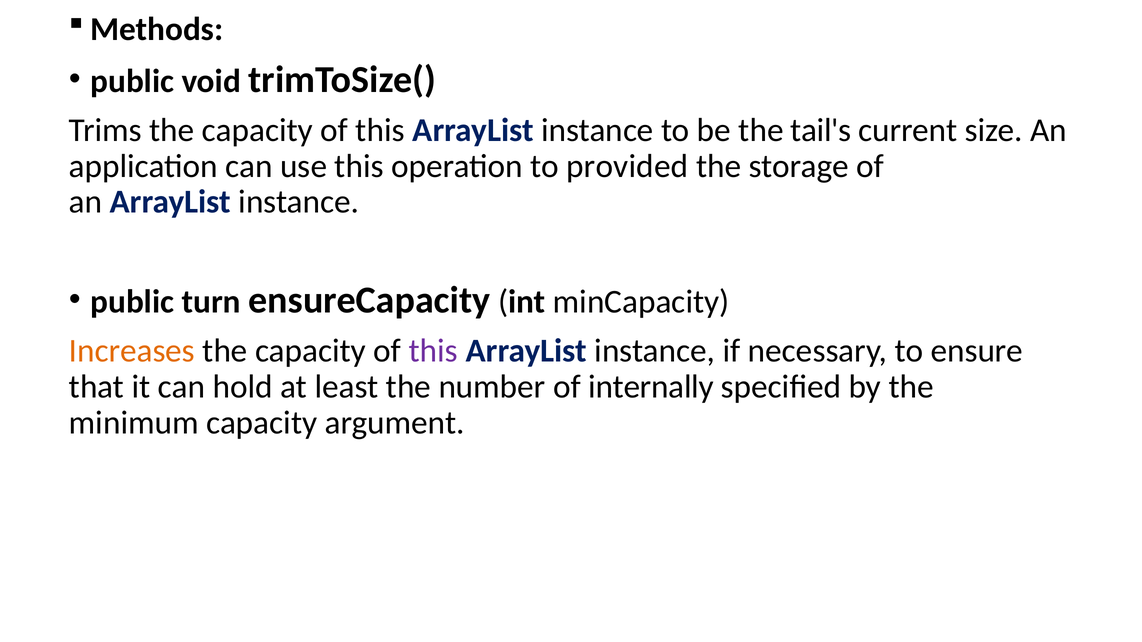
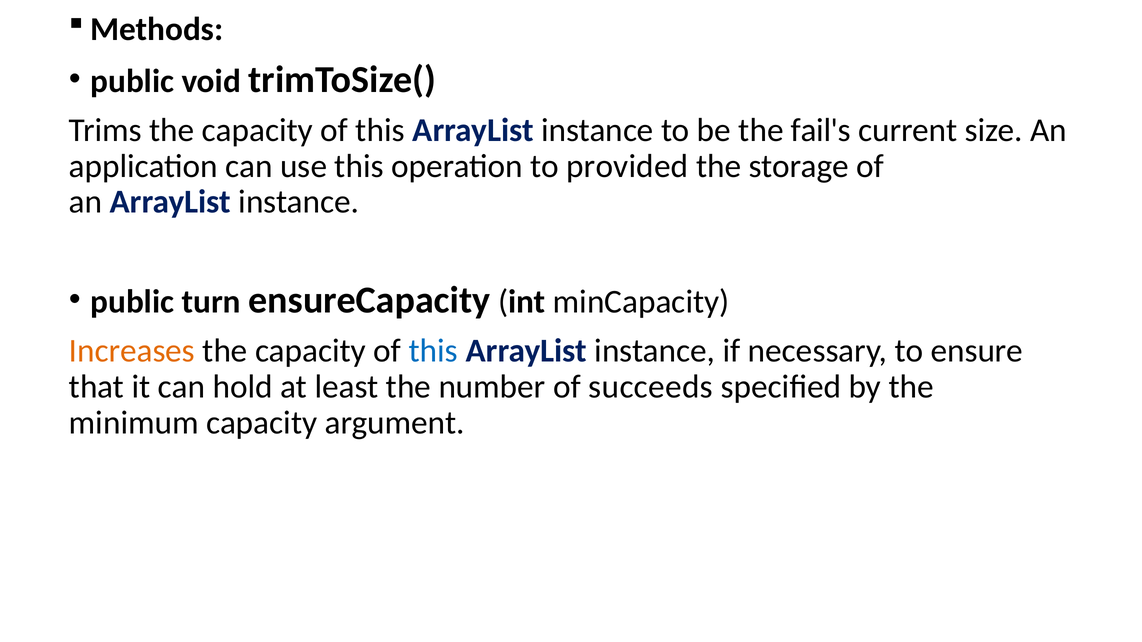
tail's: tail's -> fail's (821, 130)
this colour: purple -> blue (433, 351)
internally: internally -> succeeds (651, 387)
